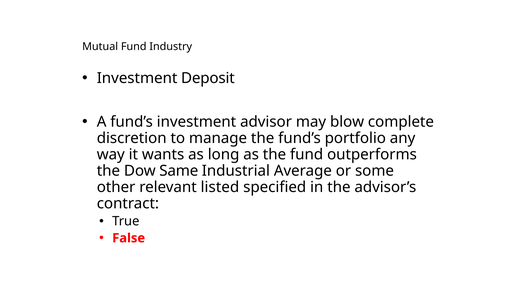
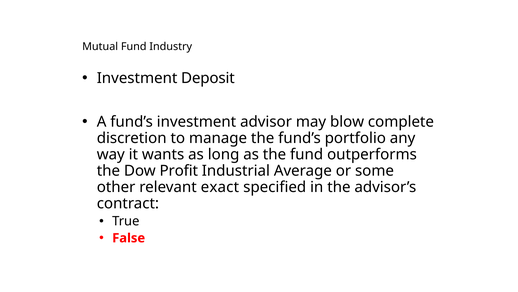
Same: Same -> Profit (179, 170)
listed: listed -> exact (220, 187)
